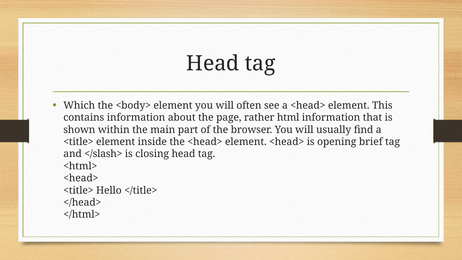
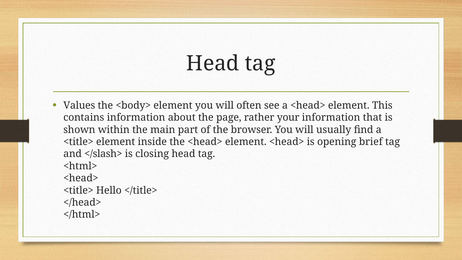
Which: Which -> Values (79, 105)
html: html -> your (288, 118)
